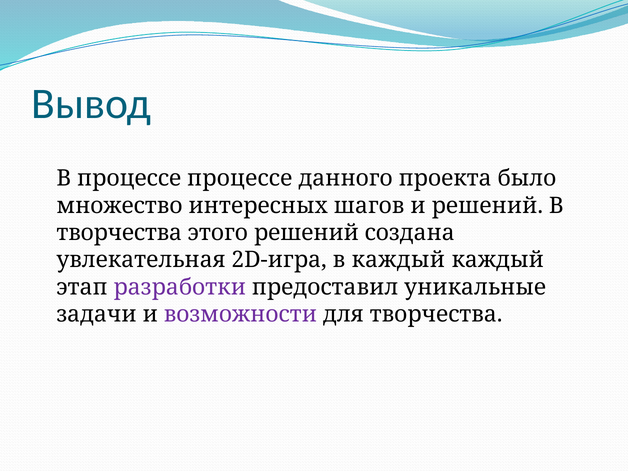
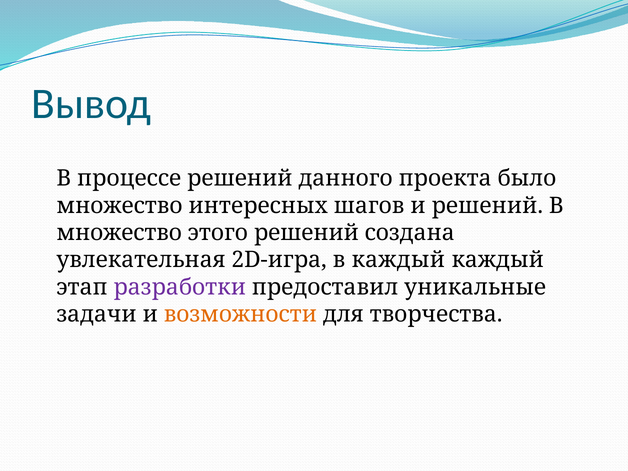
процессе процессе: процессе -> решений (240, 178)
творчества: творчества -> множество (119, 233)
возможности colour: purple -> orange (240, 314)
